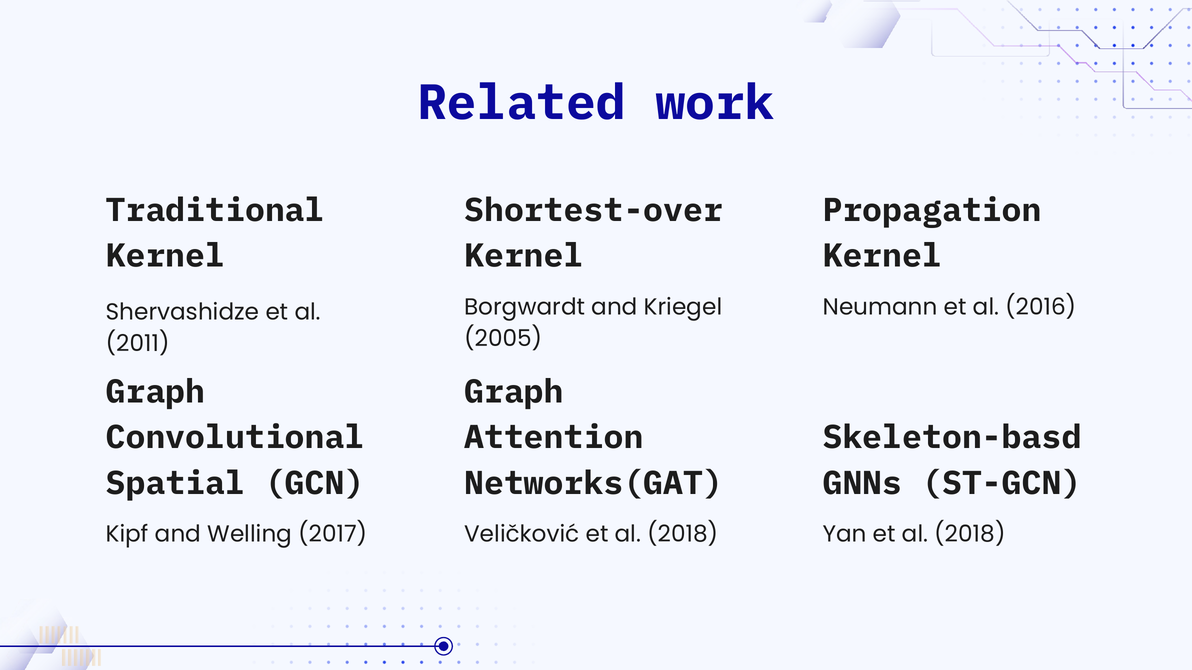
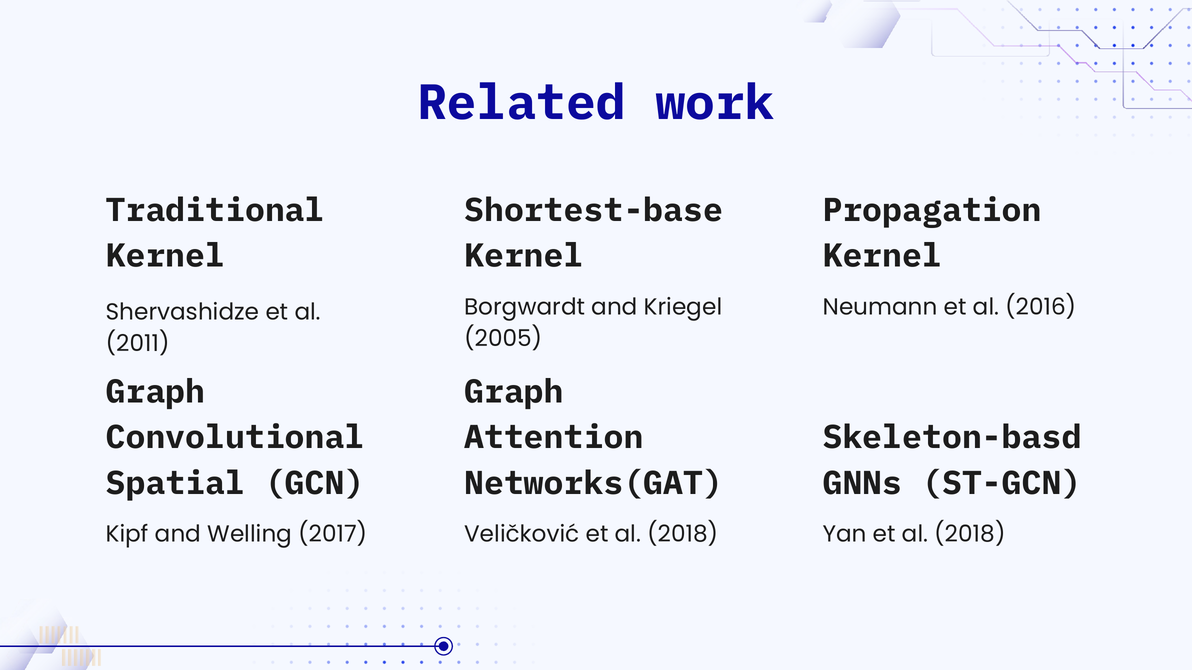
Shortest-over: Shortest-over -> Shortest-base (594, 210)
